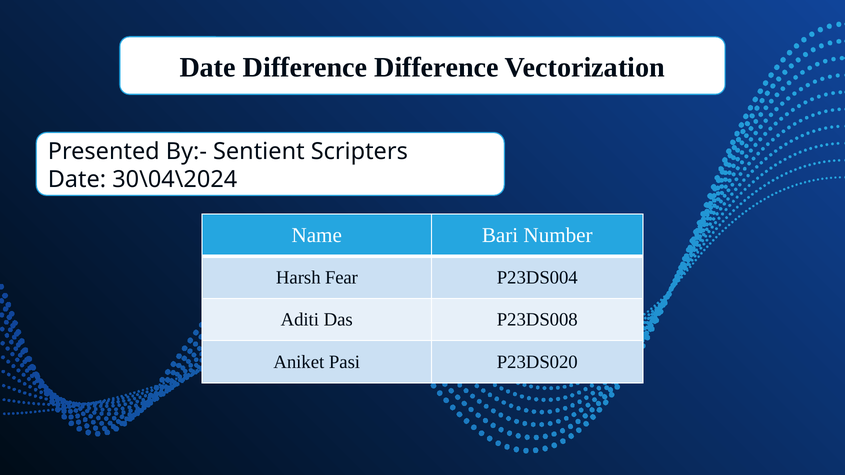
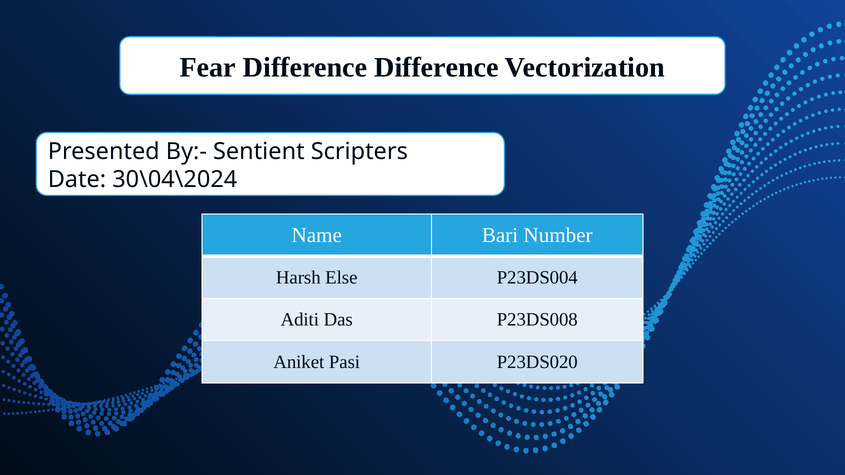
Date: Date -> Fear (208, 68)
Fear: Fear -> Else (341, 278)
